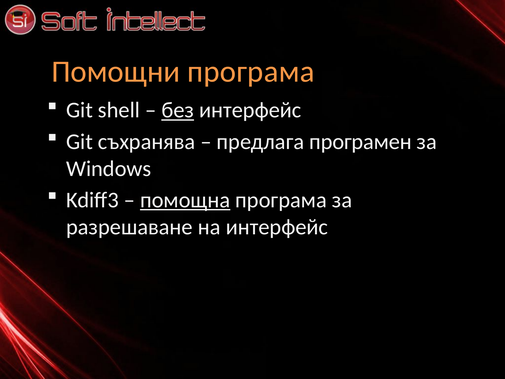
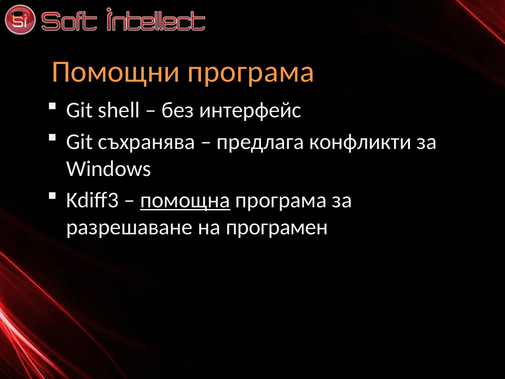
без underline: present -> none (178, 110)
програмен: програмен -> конфликти (360, 142)
на интерфейс: интерфейс -> програмен (277, 227)
